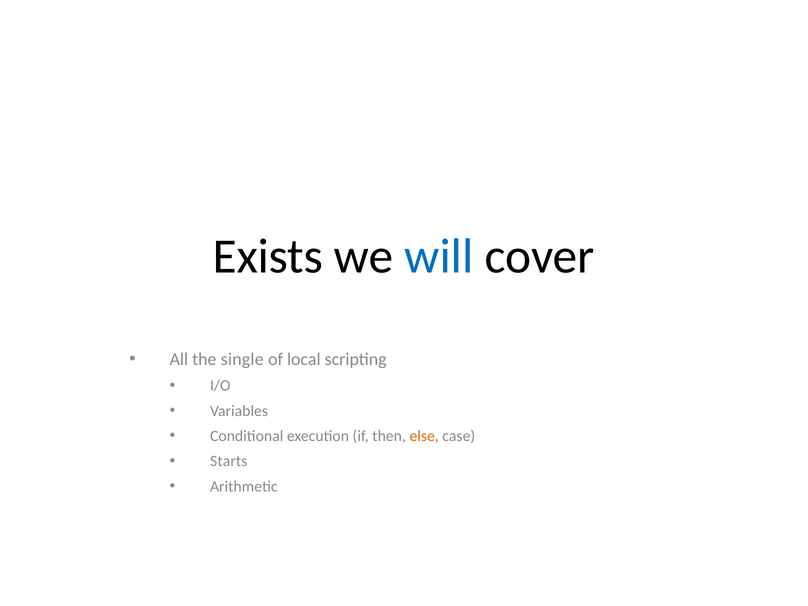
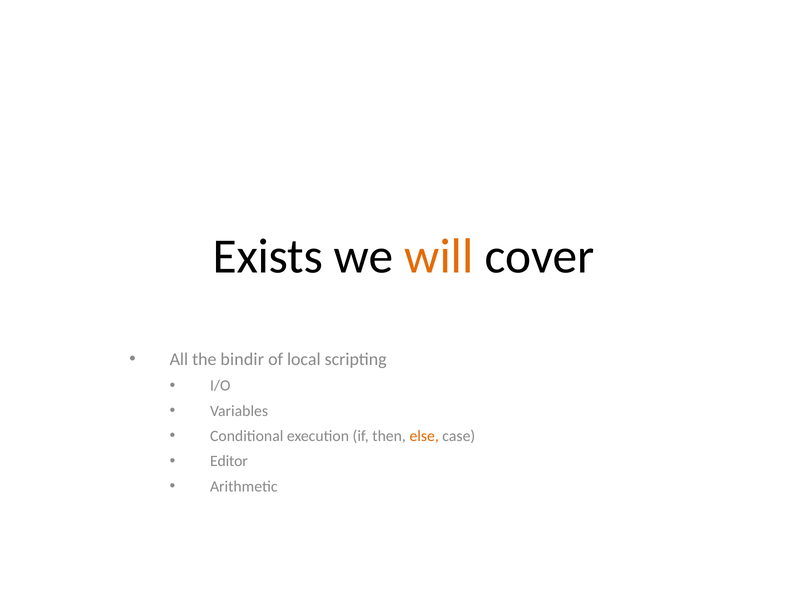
will colour: blue -> orange (439, 257)
single: single -> bindir (242, 359)
Starts: Starts -> Editor (229, 461)
